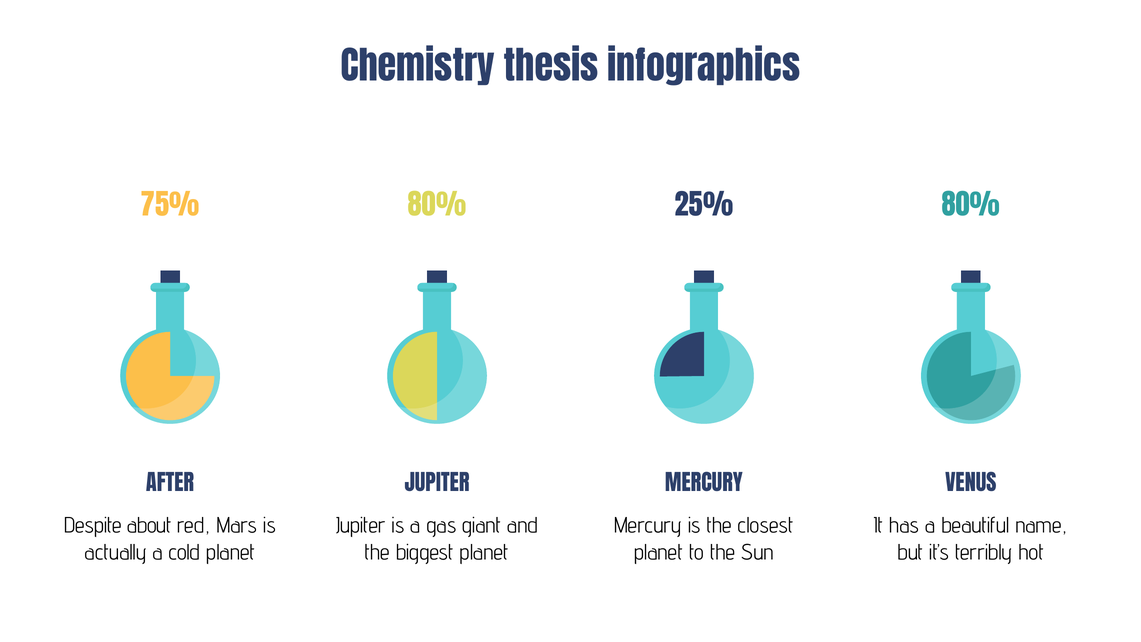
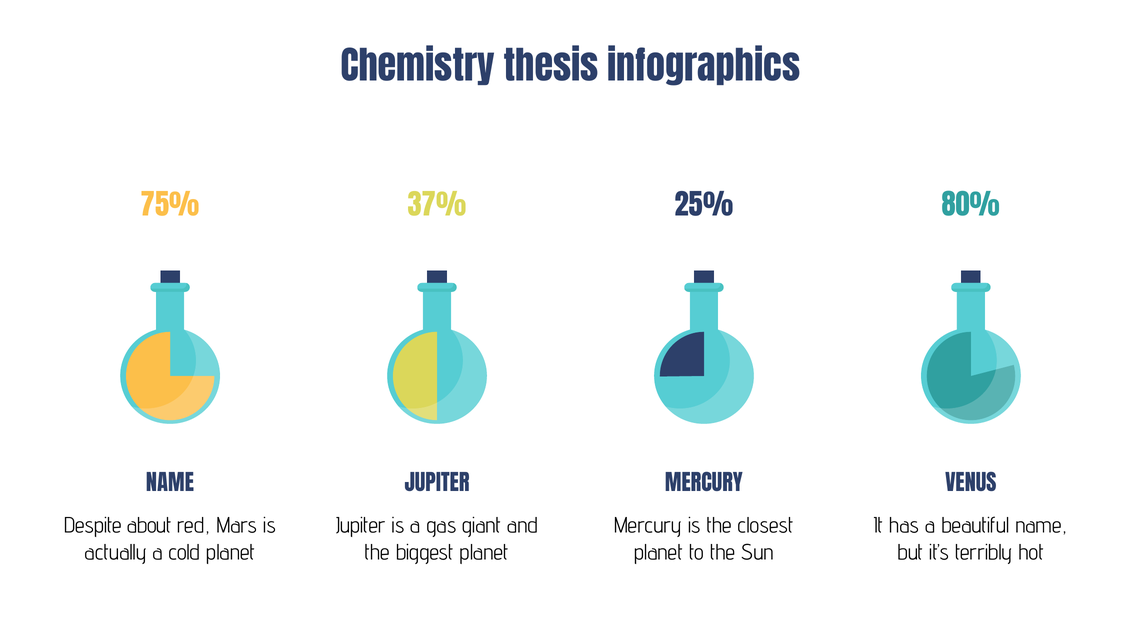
80%: 80% -> 37% (437, 206)
AFTER: AFTER -> NAME (170, 484)
